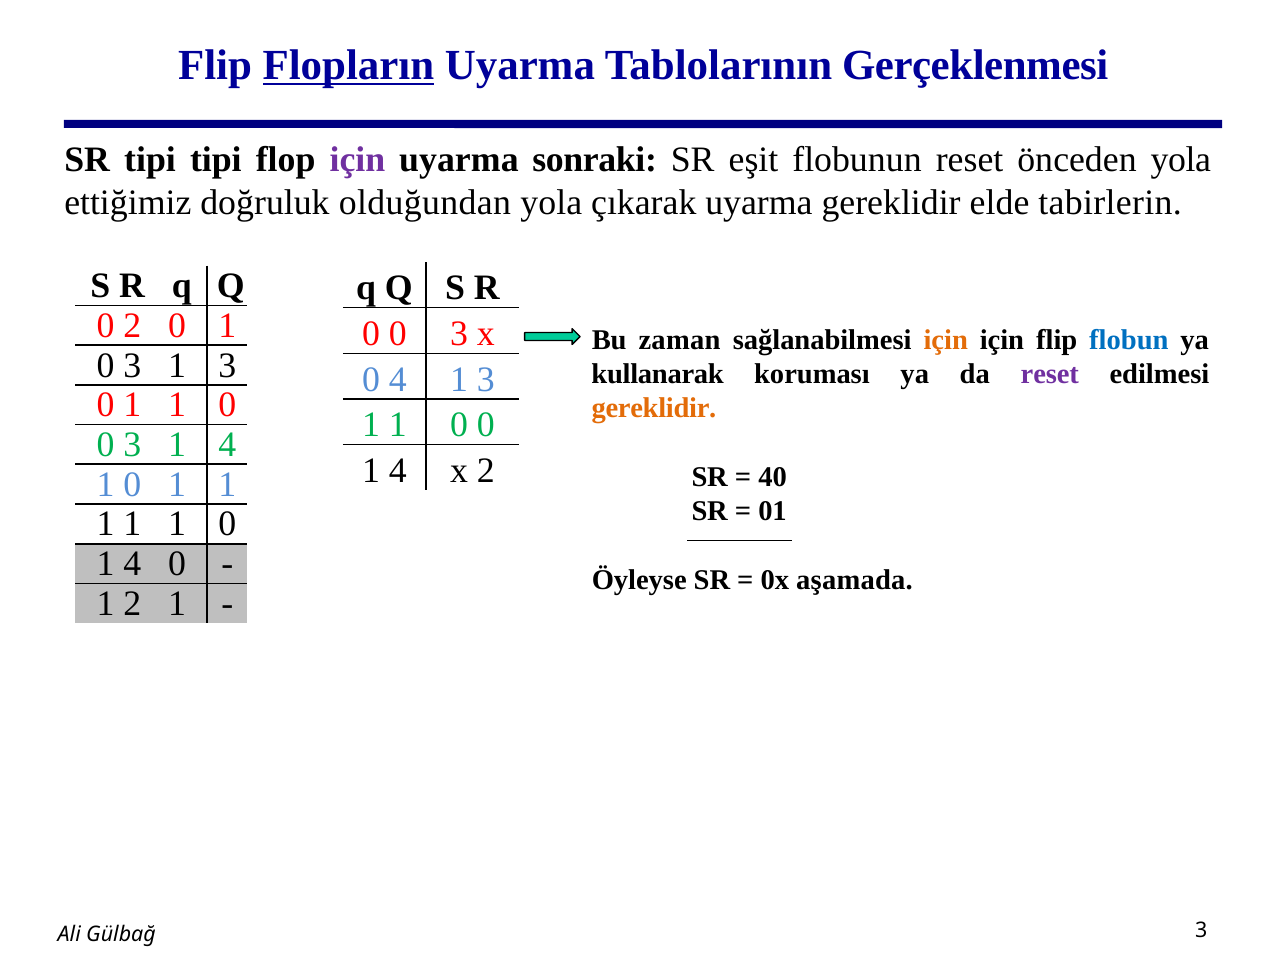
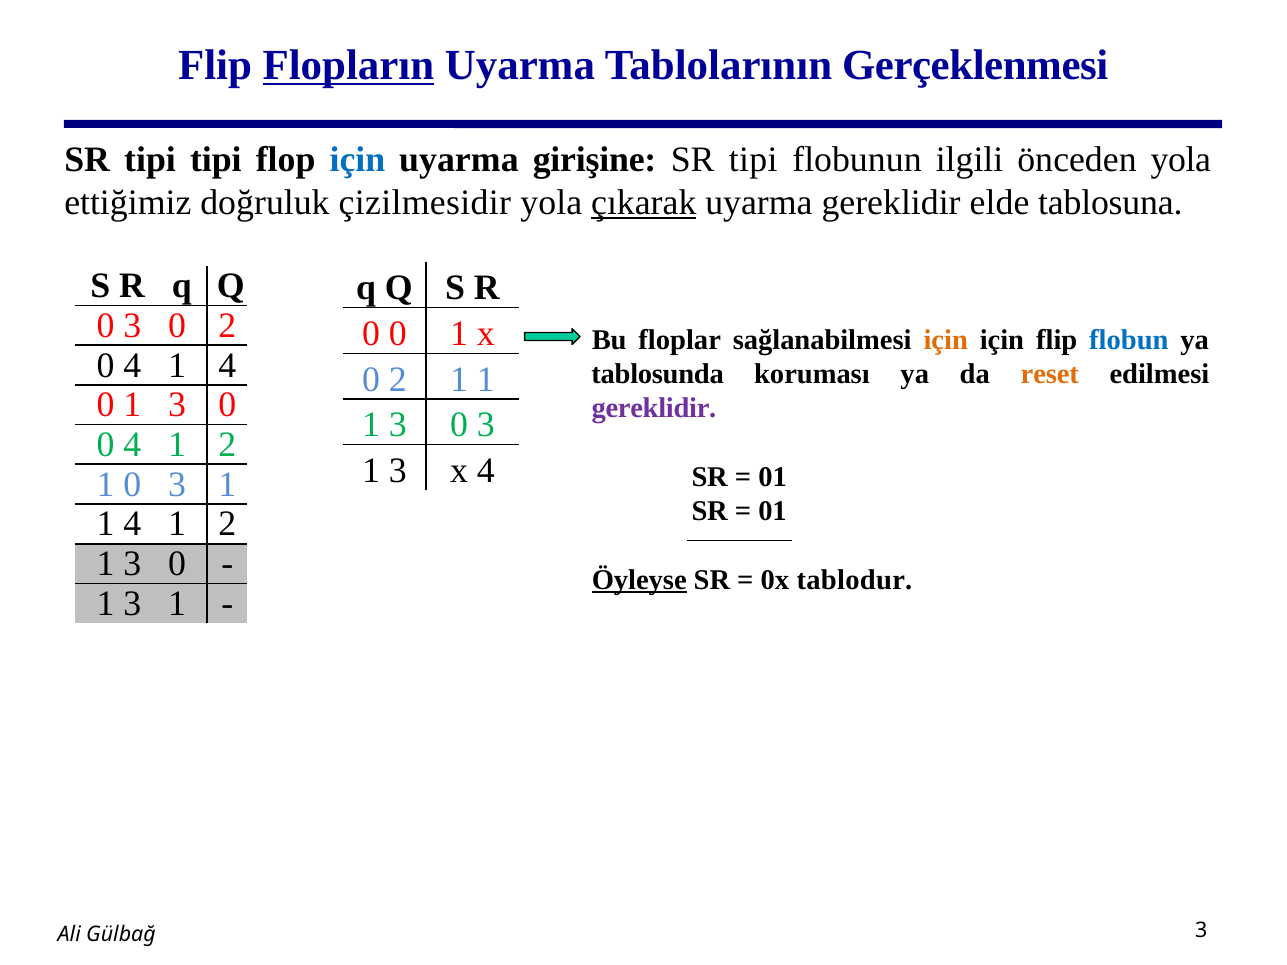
için colour: purple -> blue (357, 160)
sonraki: sonraki -> girişine (595, 160)
eşit: eşit -> tipi (753, 160)
flobunun reset: reset -> ilgili (970, 160)
olduğundan: olduğundan -> çizilmesidir (425, 202)
çıkarak underline: none -> present (644, 202)
tabirlerin: tabirlerin -> tablosuna (1110, 202)
2: 2 -> 3 (132, 326)
1: 1 -> 2 (227, 326)
3: 3 -> 1 (459, 334)
zaman: zaman -> floplar (680, 340)
3: 3 -> 4 (132, 365)
3: 3 -> 4 (227, 365)
kullanarak: kullanarak -> tablosunda (658, 374)
reset colour: purple -> orange (1050, 374)
4: 4 -> 2 (398, 380)
3: 3 -> 1 (486, 380)
1: 1 -> 3 (177, 405)
gereklidir colour: orange -> purple (654, 408)
1: 1 -> 3 (398, 425)
0: 0 -> 3 (486, 425)
3: 3 -> 4 (132, 445)
4: 4 -> 2 (227, 445)
4: 4 -> 3 (398, 471)
x 2: 2 -> 4 (486, 471)
40: 40 -> 01 (773, 477)
1: 1 -> 3 (177, 485)
1: 1 -> 4 (132, 524)
0: 0 -> 2 (227, 524)
4: 4 -> 3 (132, 564)
Öyleyse underline: none -> present (639, 580)
aşamada: aşamada -> tablodur (854, 580)
2: 2 -> 3 (132, 604)
